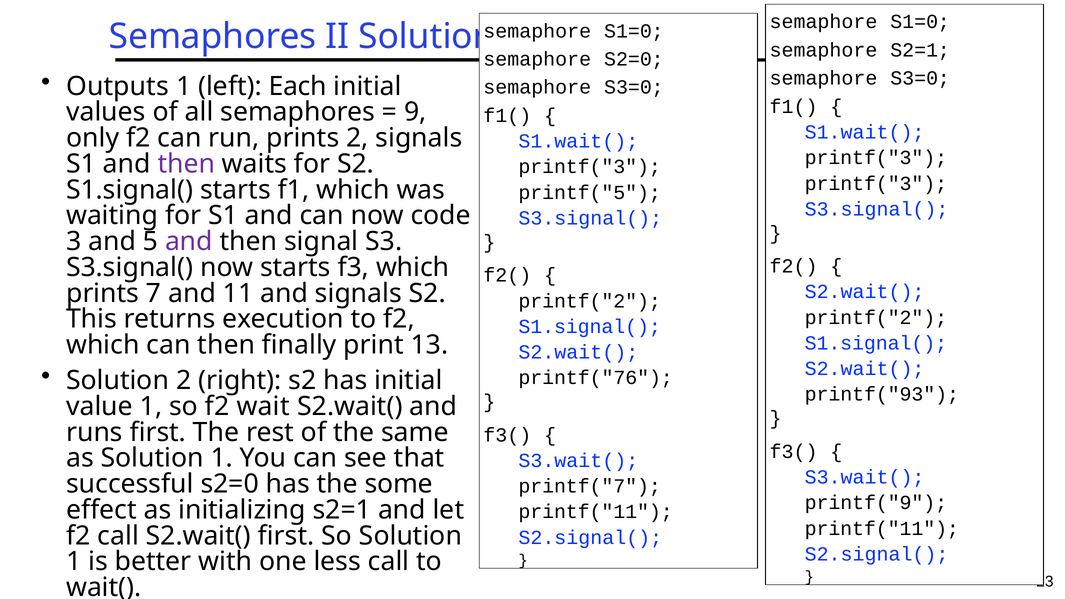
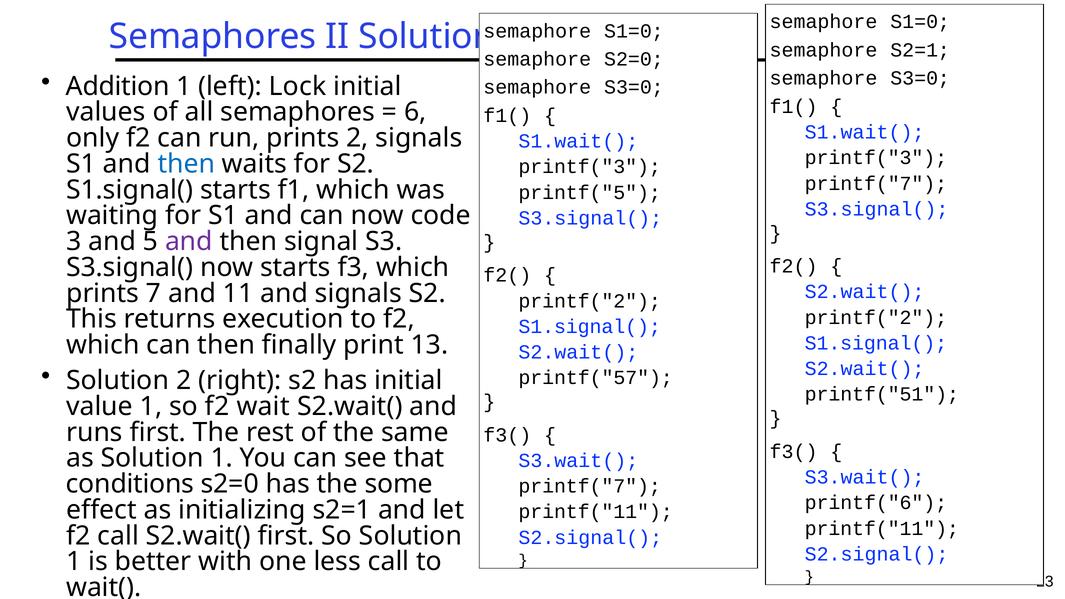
Outputs: Outputs -> Addition (118, 86)
Each: Each -> Lock (298, 86)
9: 9 -> 6 (415, 112)
then colour: purple -> blue (186, 164)
printf("3: printf("3 -> printf("7 (876, 183)
printf("76: printf("76 -> printf("57 (596, 378)
printf("93: printf("93 -> printf("51 (882, 394)
successful: successful -> conditions (130, 484)
printf("9: printf("9 -> printf("6 (876, 503)
